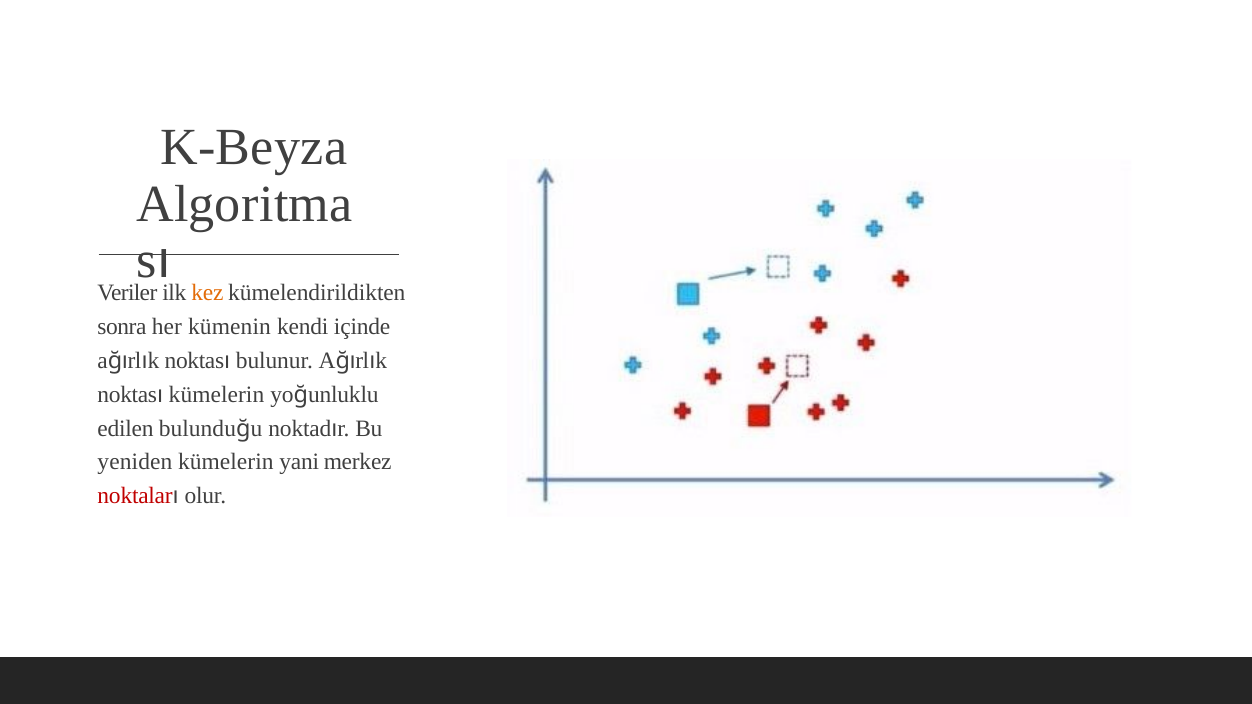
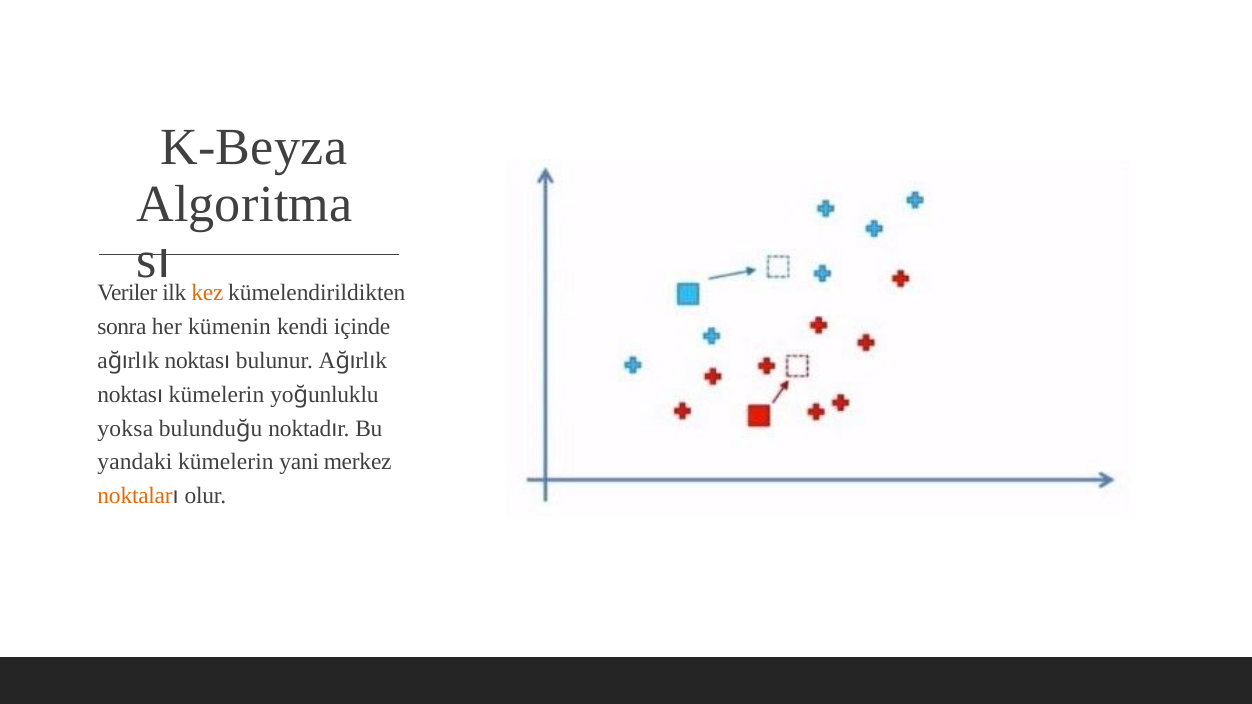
edilen: edilen -> yoksa (125, 428)
yeniden: yeniden -> yandaki (135, 462)
noktalar colour: red -> orange (135, 496)
